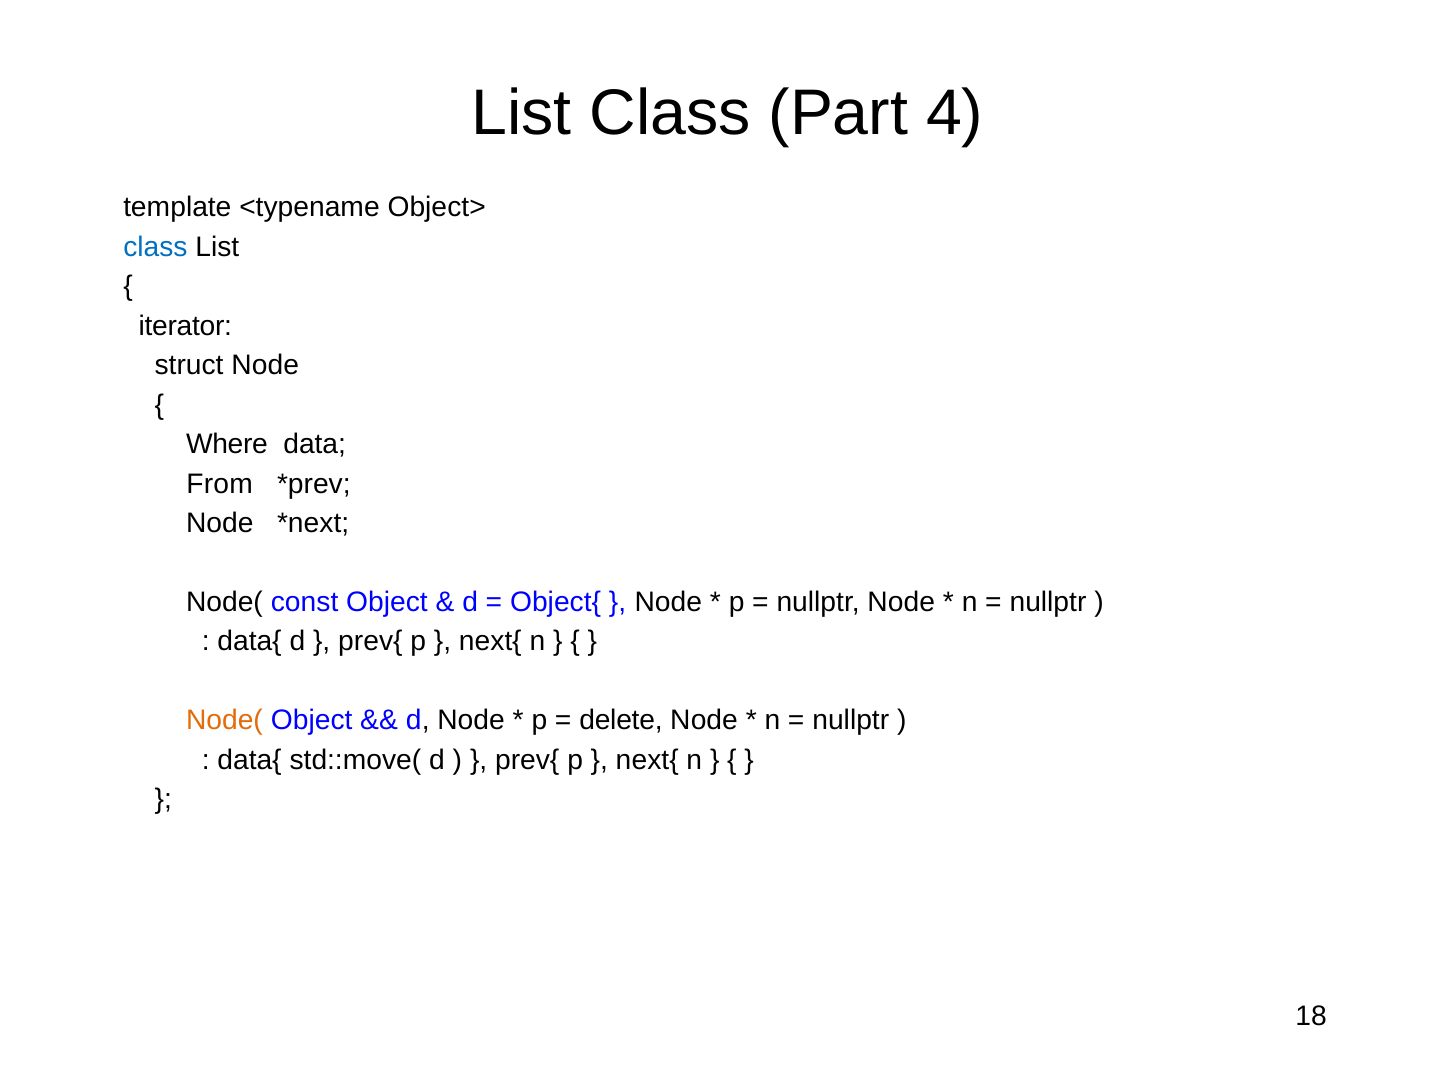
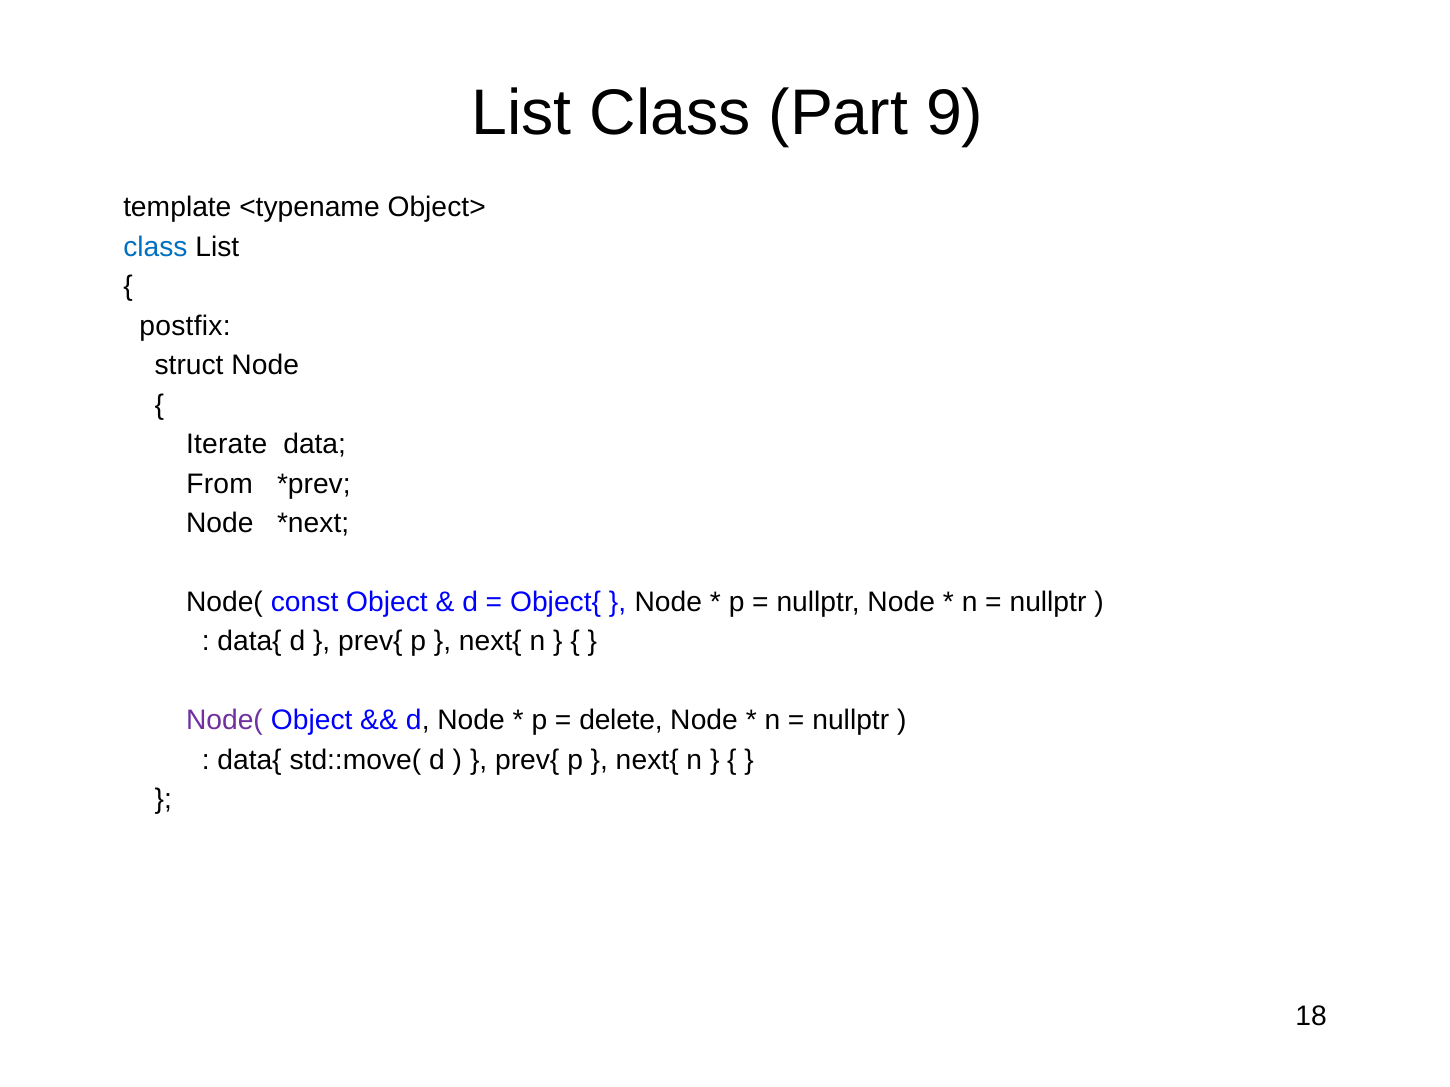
4: 4 -> 9 (955, 113)
iterator: iterator -> postfix (185, 326)
Where: Where -> Iterate (227, 444)
Node( colour: orange -> purple (224, 721)
